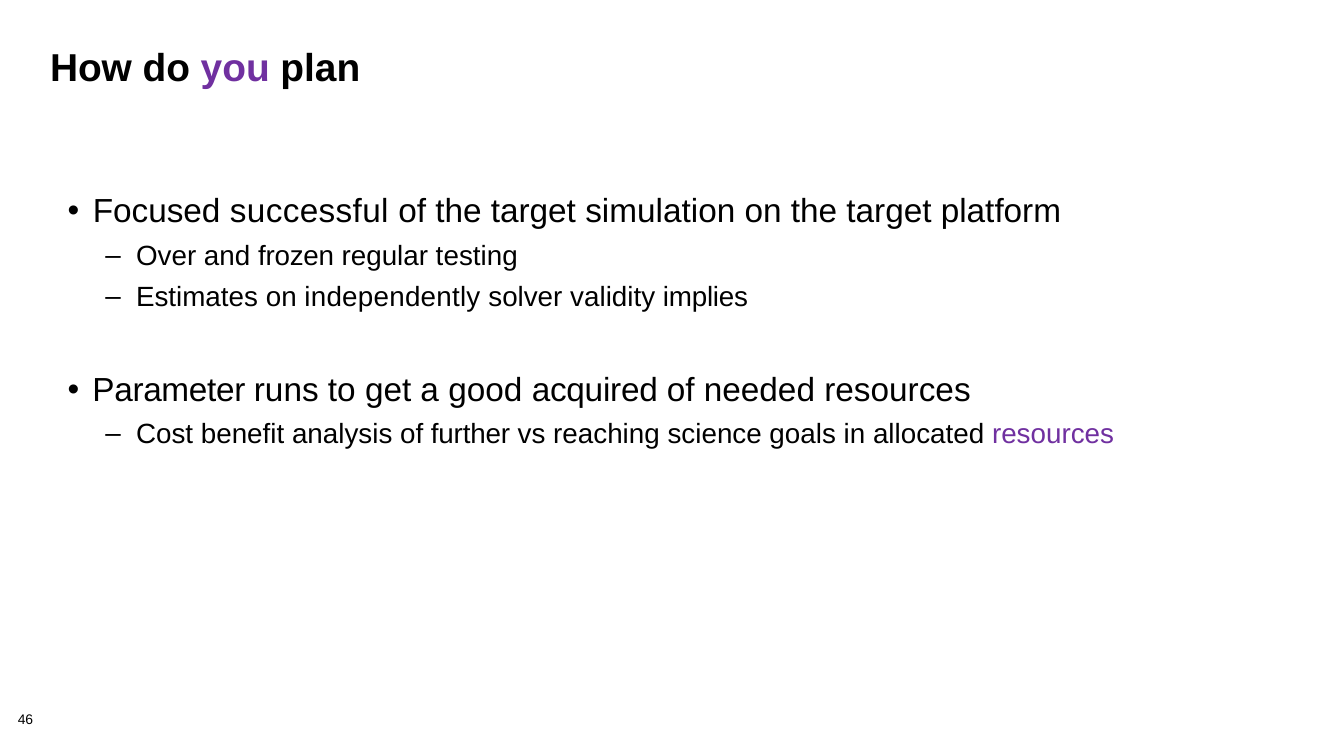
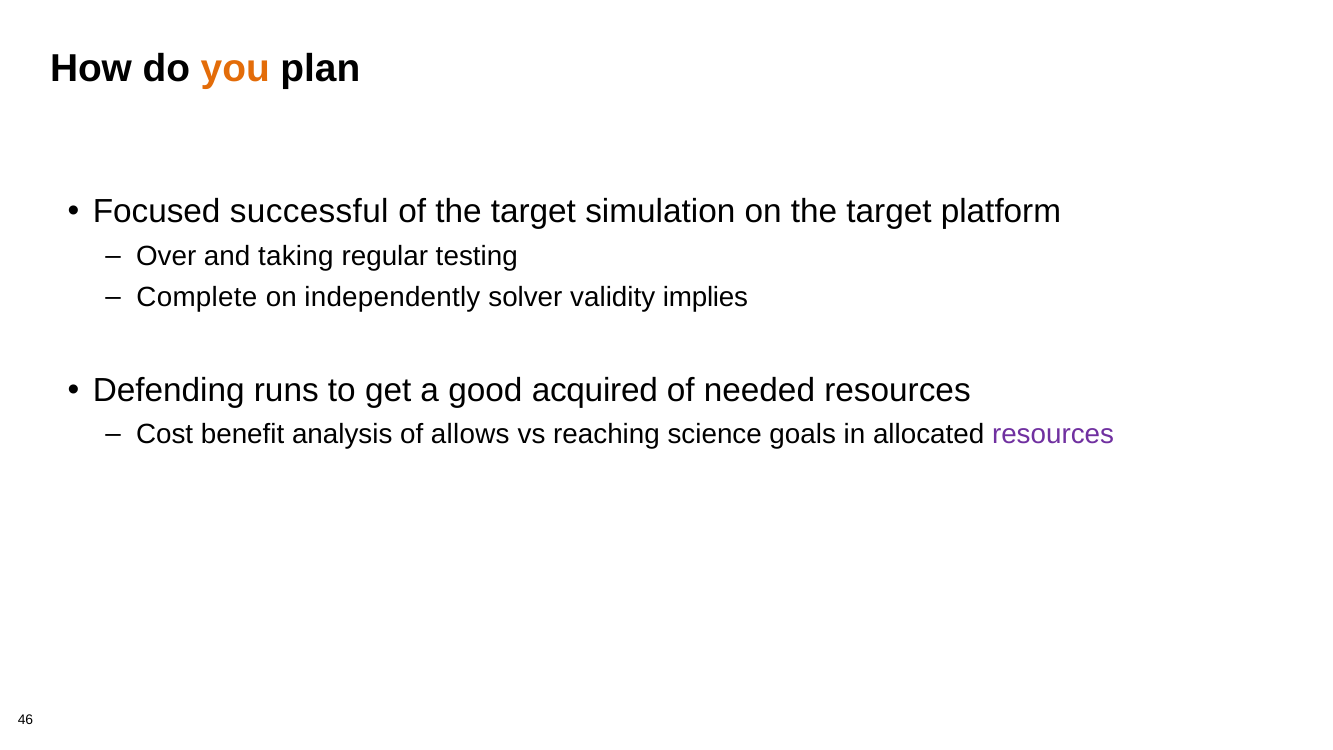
you colour: purple -> orange (235, 69)
frozen: frozen -> taking (296, 256)
Estimates: Estimates -> Complete (197, 297)
Parameter: Parameter -> Defending (169, 391)
further: further -> allows (470, 435)
